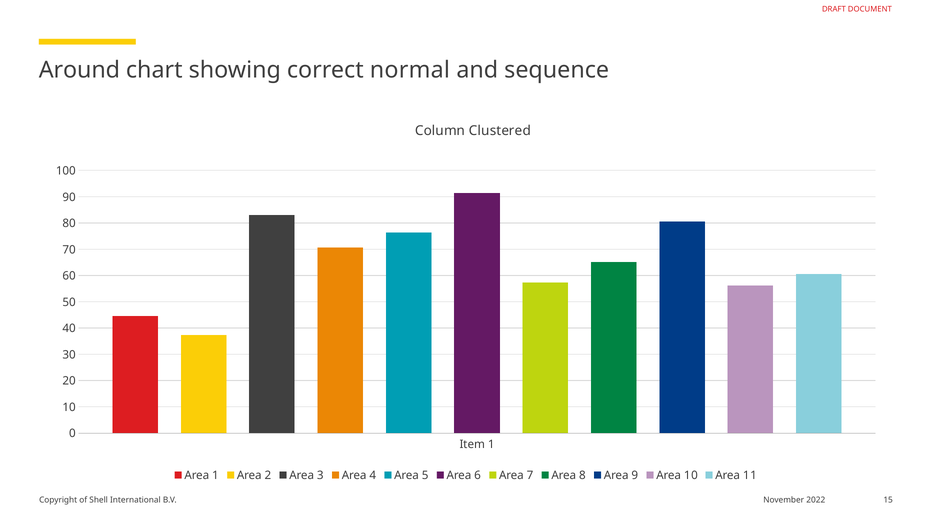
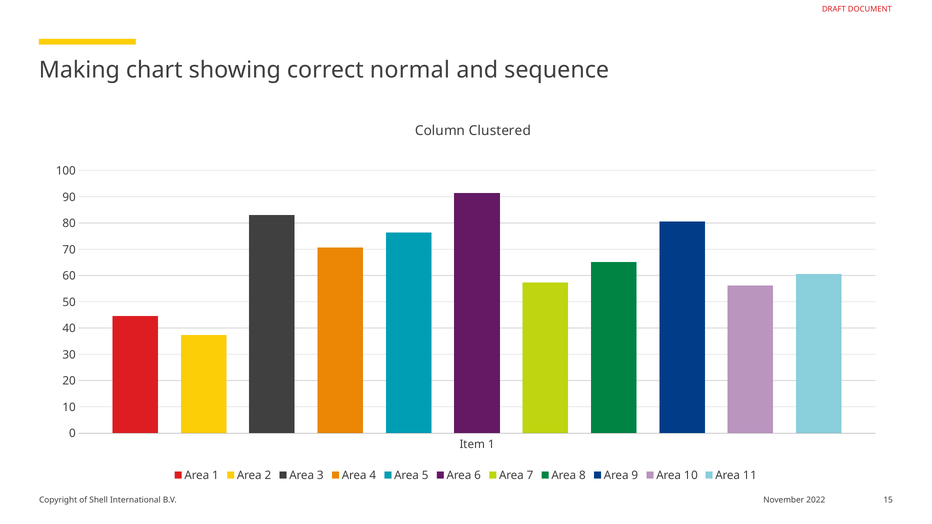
Around: Around -> Making (79, 70)
